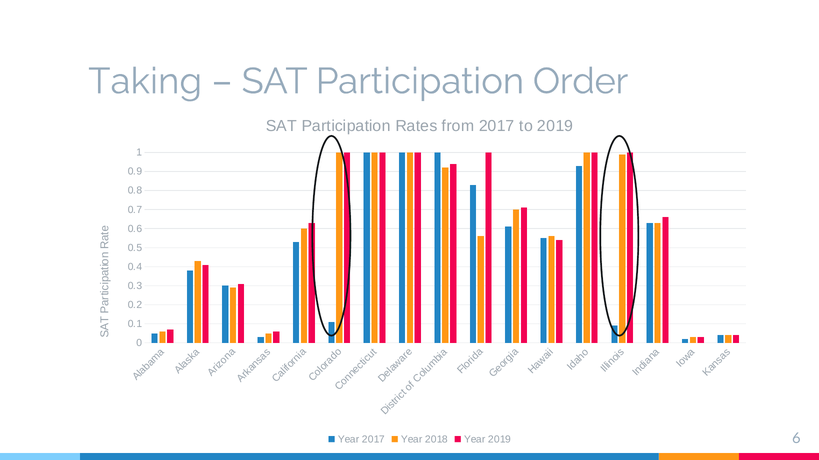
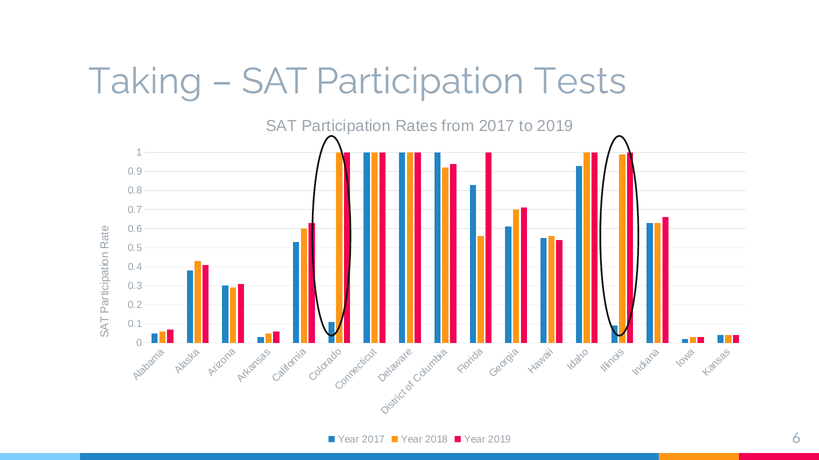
Order: Order -> Tests (580, 81)
